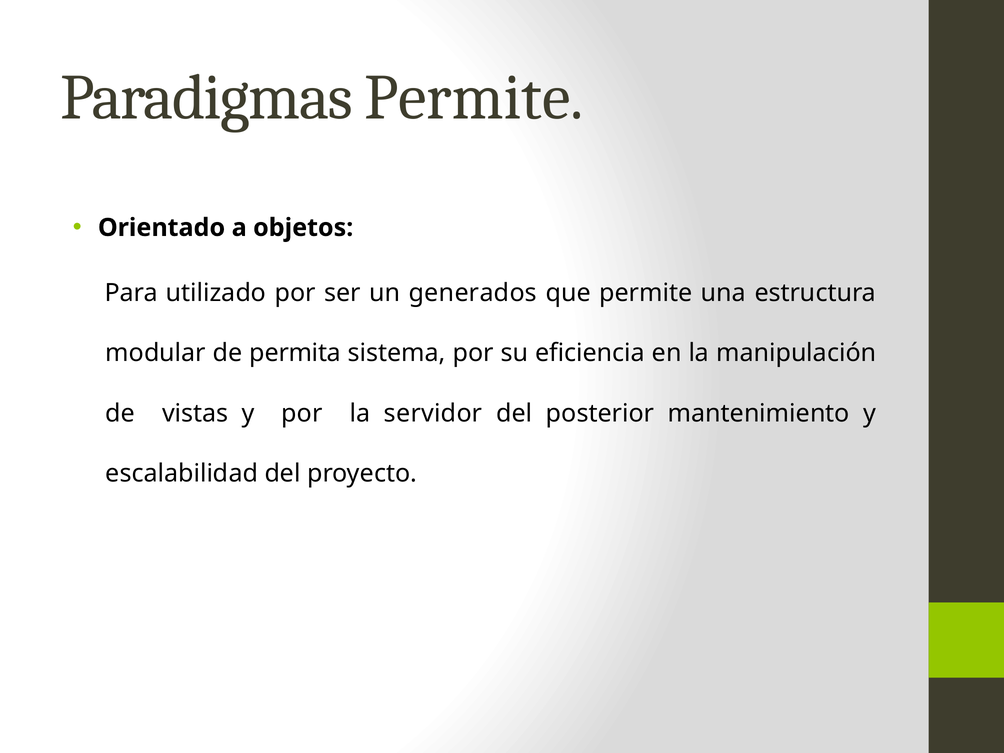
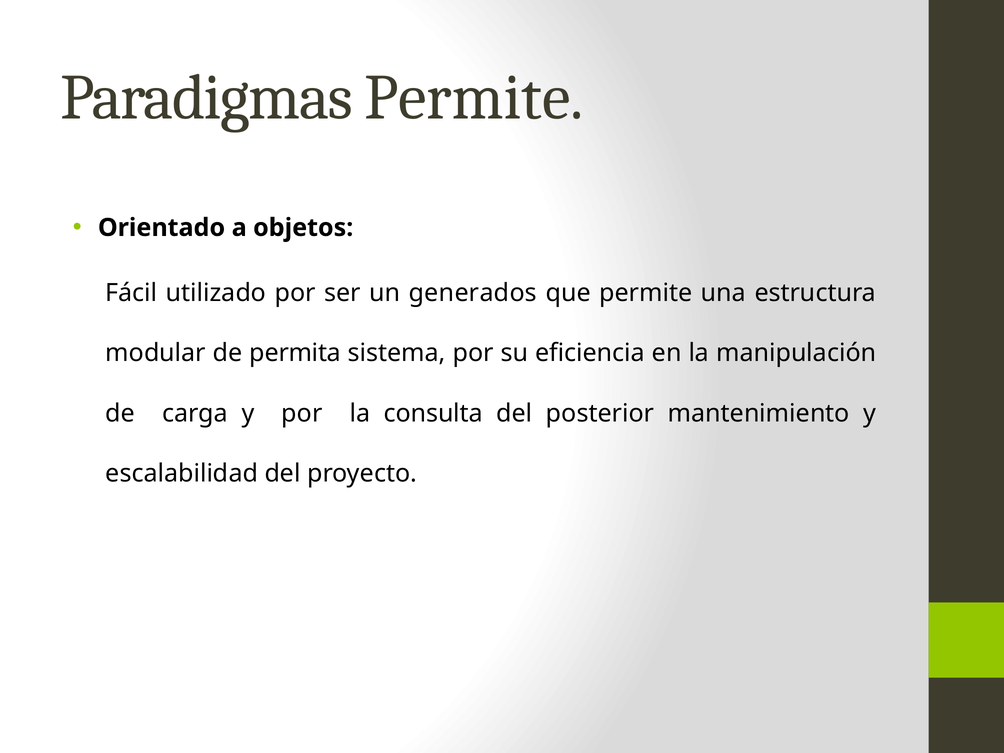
Para: Para -> Fácil (131, 293)
vistas: vistas -> carga (195, 413)
servidor: servidor -> consulta (433, 413)
